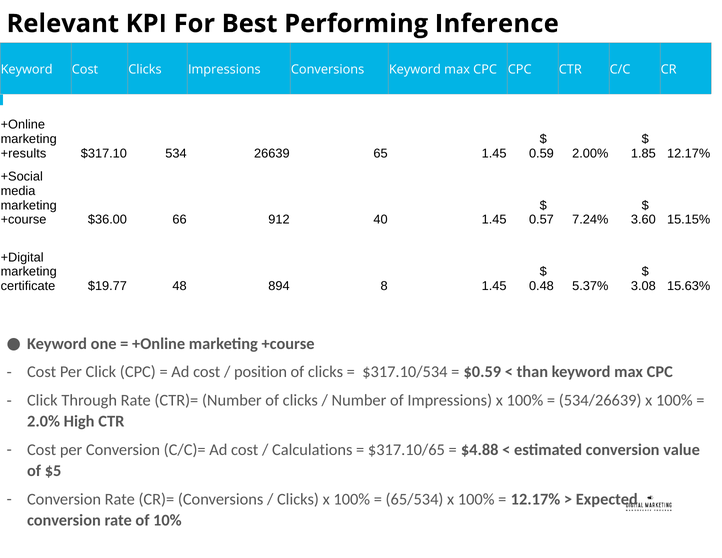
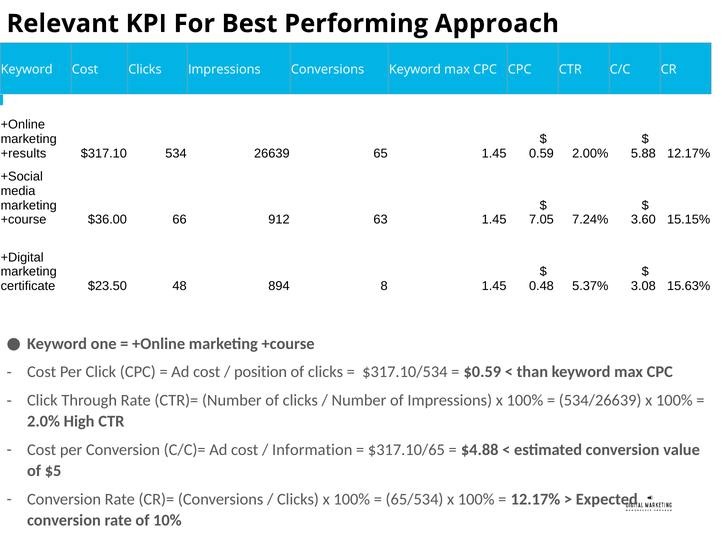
Inference: Inference -> Approach (497, 24)
1.85: 1.85 -> 5.88 (643, 153)
40: 40 -> 63 (381, 220)
0.57: 0.57 -> 7.05 (541, 220)
$19.77: $19.77 -> $23.50 (107, 286)
Calculations: Calculations -> Information (312, 450)
